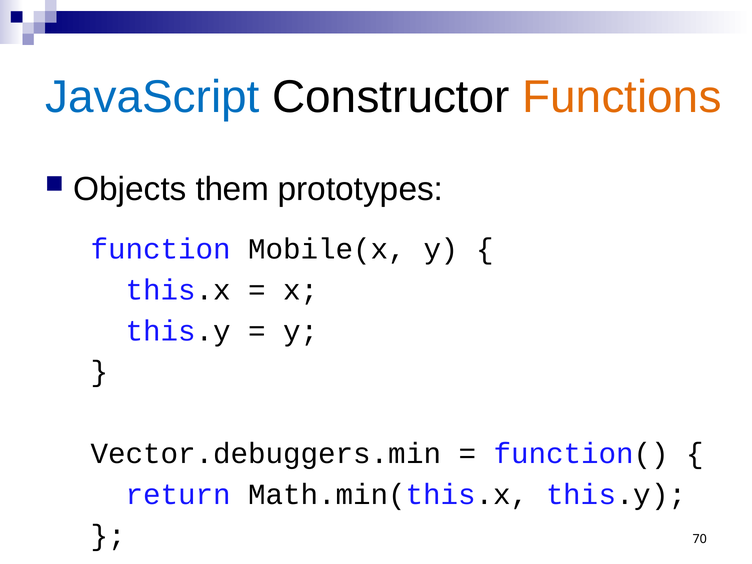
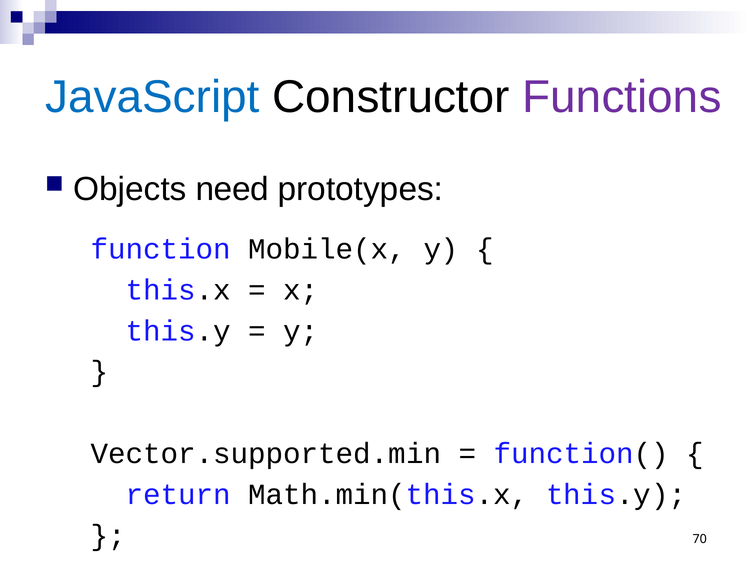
Functions colour: orange -> purple (622, 97)
them: them -> need (232, 189)
Vector.debuggers.min: Vector.debuggers.min -> Vector.supported.min (266, 454)
